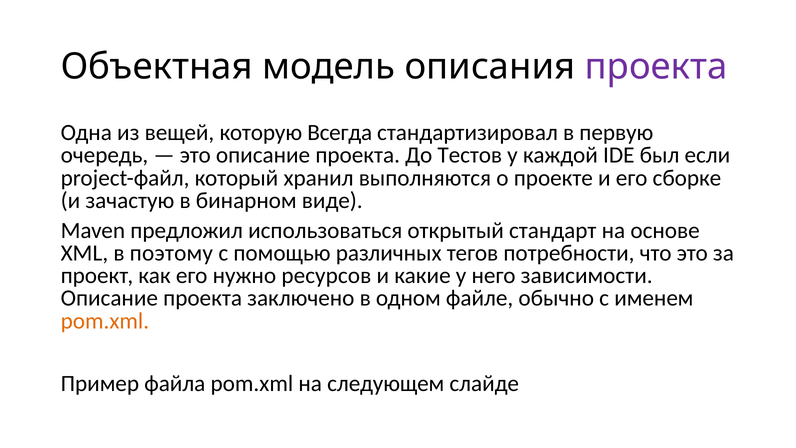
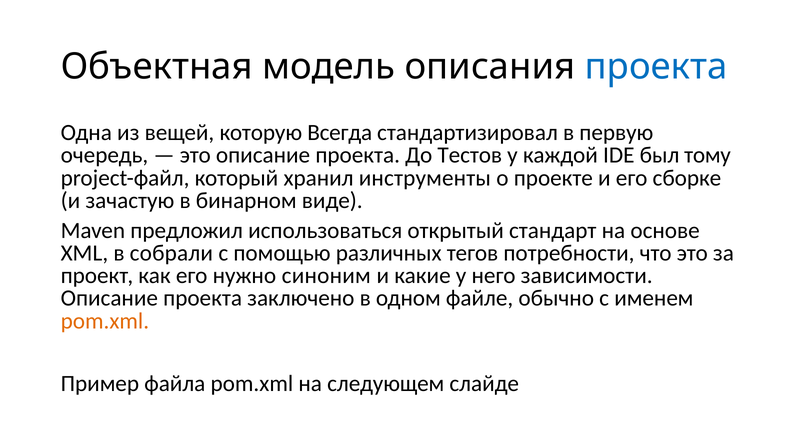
проекта colour: purple -> blue (656, 67)
если: если -> тому (707, 155)
выполняются: выполняются -> инструменты (425, 178)
поэтому: поэтому -> собрали (171, 253)
ресурсов: ресурсов -> синоним (326, 276)
